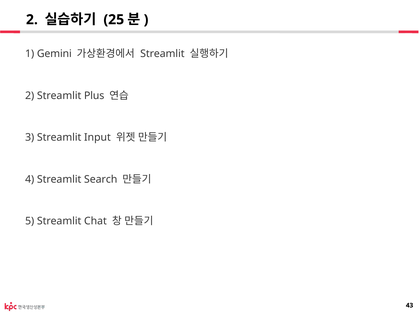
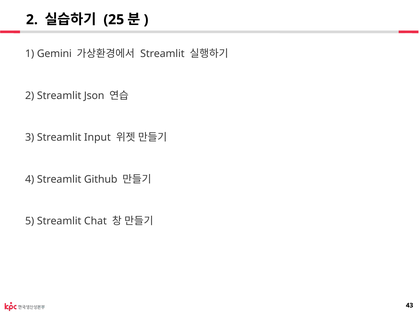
Plus: Plus -> Json (94, 96)
Search: Search -> Github (101, 179)
